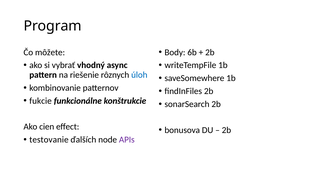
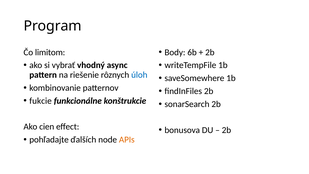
môžete: môžete -> limitom (50, 52)
testovanie: testovanie -> pohľadajte (49, 140)
APIs colour: purple -> orange (127, 140)
